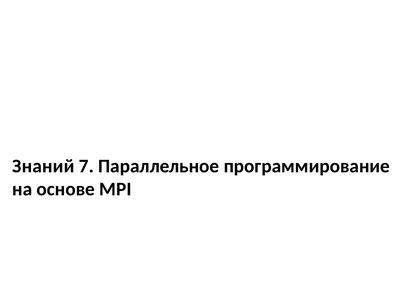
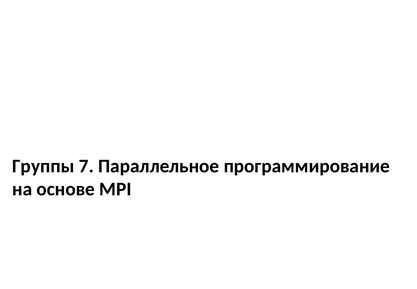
Знаний: Знаний -> Группы (43, 166)
